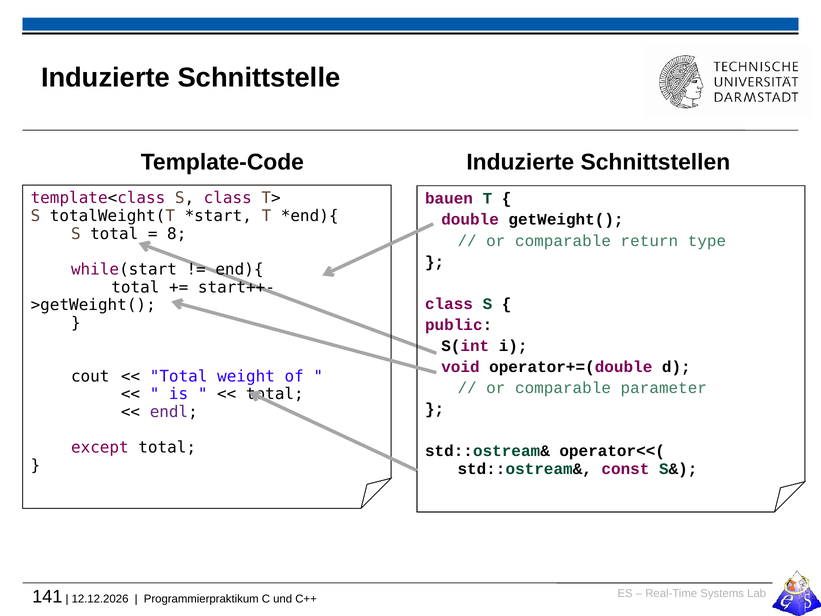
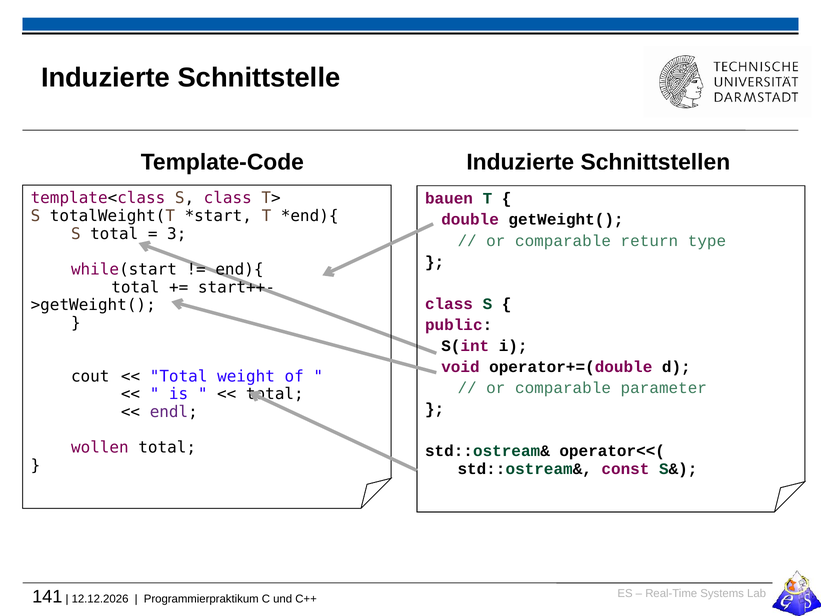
8: 8 -> 3 (177, 234)
except: except -> wollen (100, 447)
